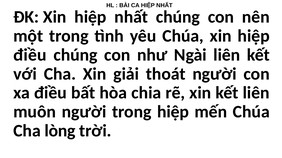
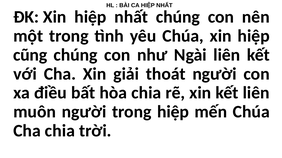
điều: điều -> cũng (30, 55)
Cha lòng: lòng -> chia (60, 131)
